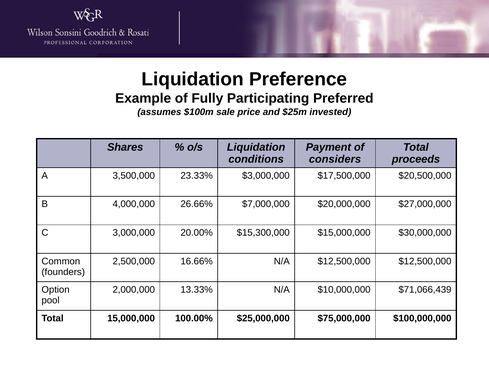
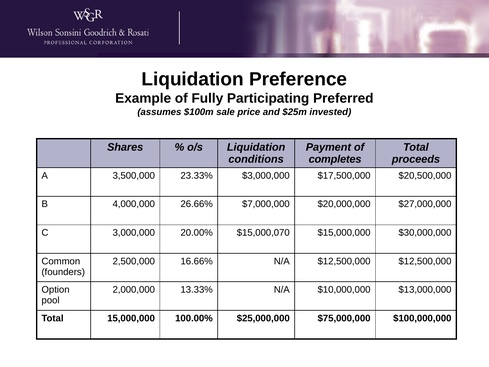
considers: considers -> completes (335, 159)
$15,300,000: $15,300,000 -> $15,000,070 (263, 233)
$71,066,439: $71,066,439 -> $13,000,000 (425, 290)
